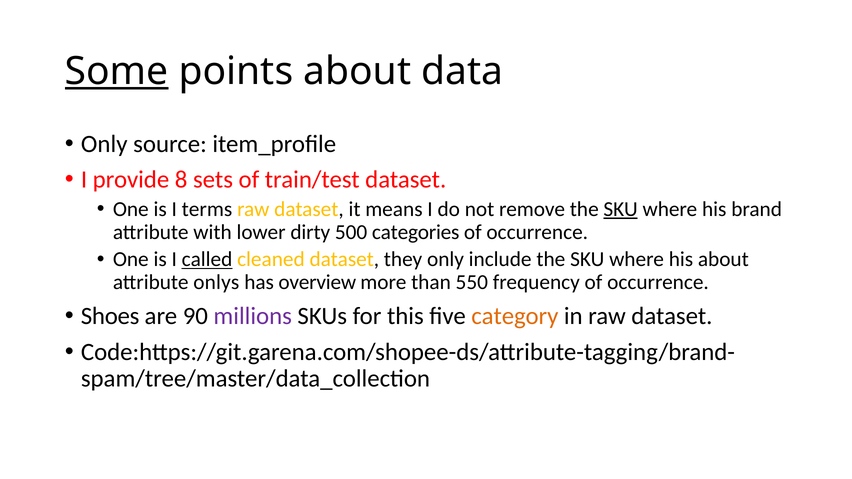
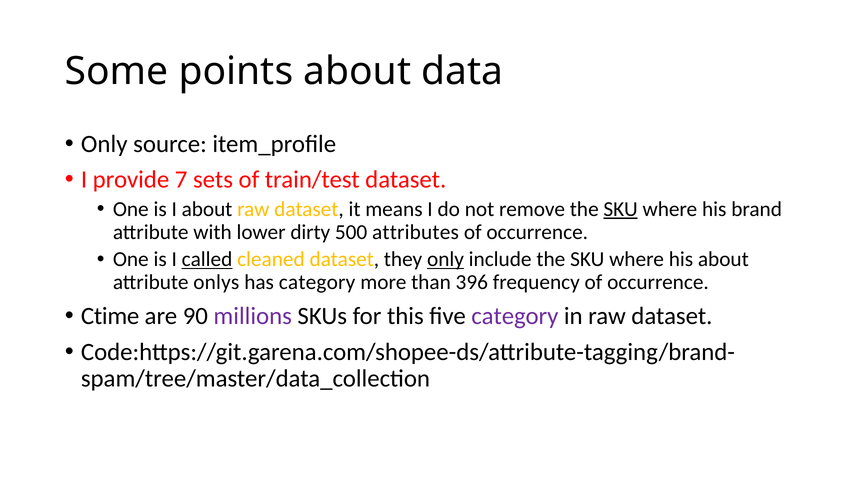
Some underline: present -> none (117, 72)
8: 8 -> 7 (181, 180)
I terms: terms -> about (207, 209)
categories: categories -> attributes (415, 232)
only underline: none -> present (445, 260)
has overview: overview -> category (317, 283)
550: 550 -> 396 (472, 283)
Shoes: Shoes -> Ctime (110, 316)
category colour: orange -> purple (515, 316)
